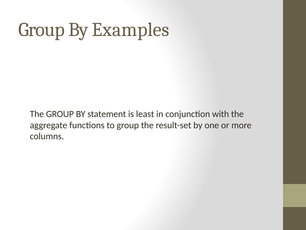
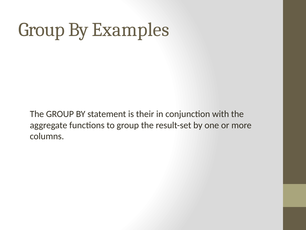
least: least -> their (145, 114)
